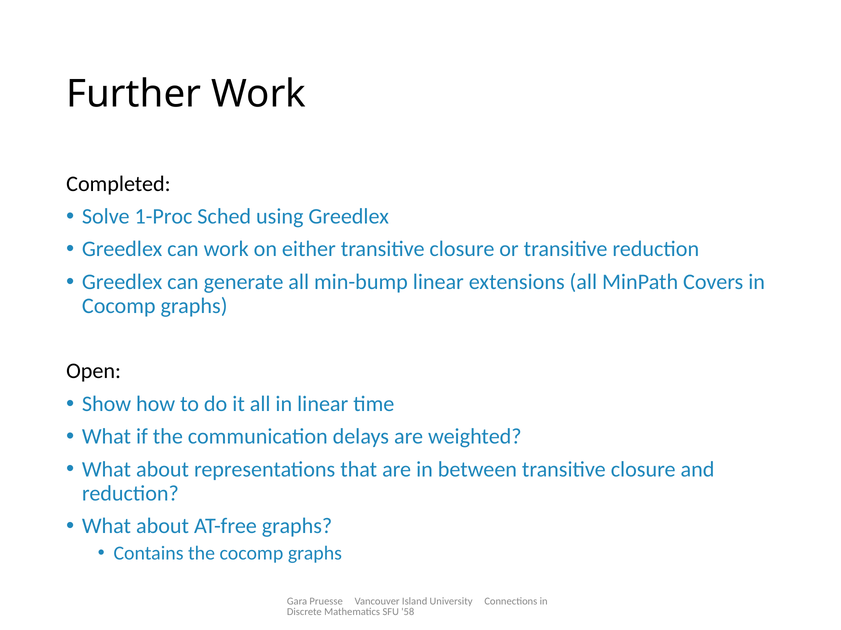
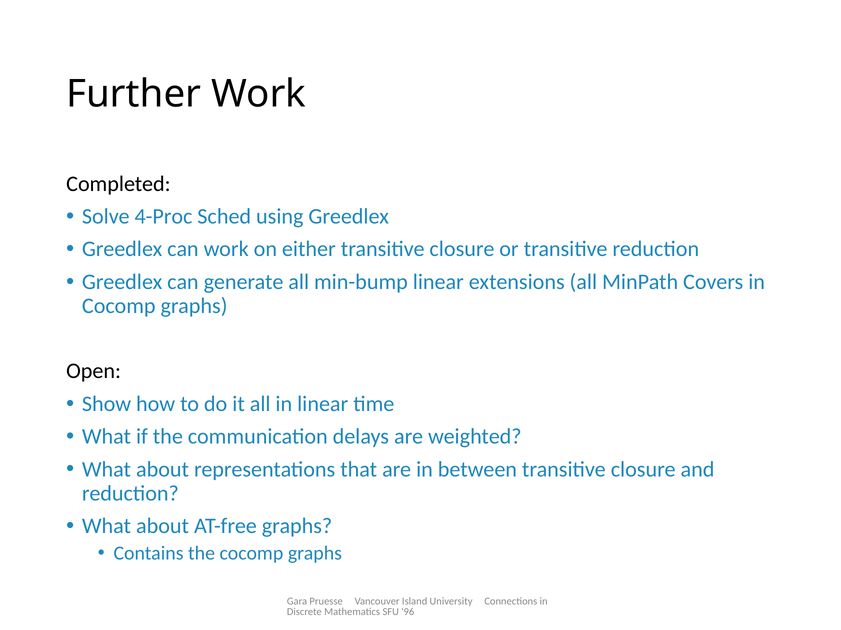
1-Proc: 1-Proc -> 4-Proc (164, 217)
58: 58 -> 96 (408, 613)
